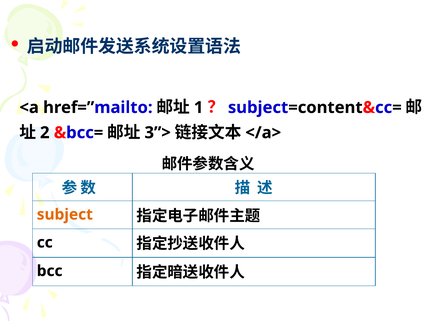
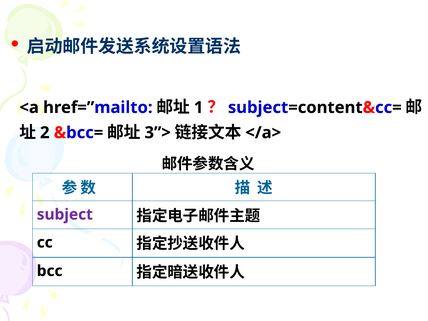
subject colour: orange -> purple (65, 214)
